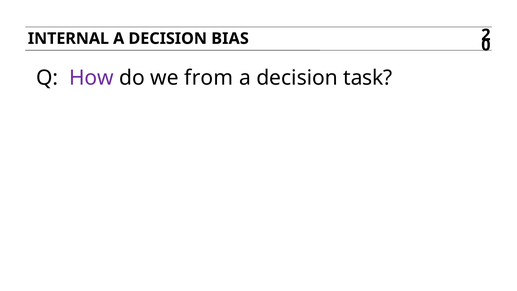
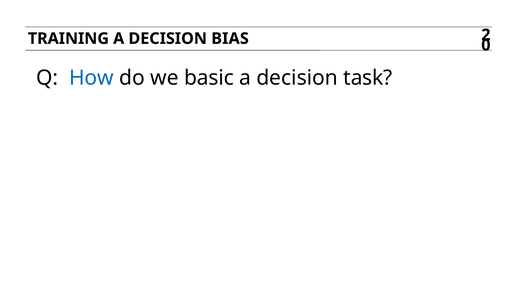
INTERNAL: INTERNAL -> TRAINING (68, 38)
How colour: purple -> blue (91, 78)
from: from -> basic (209, 78)
